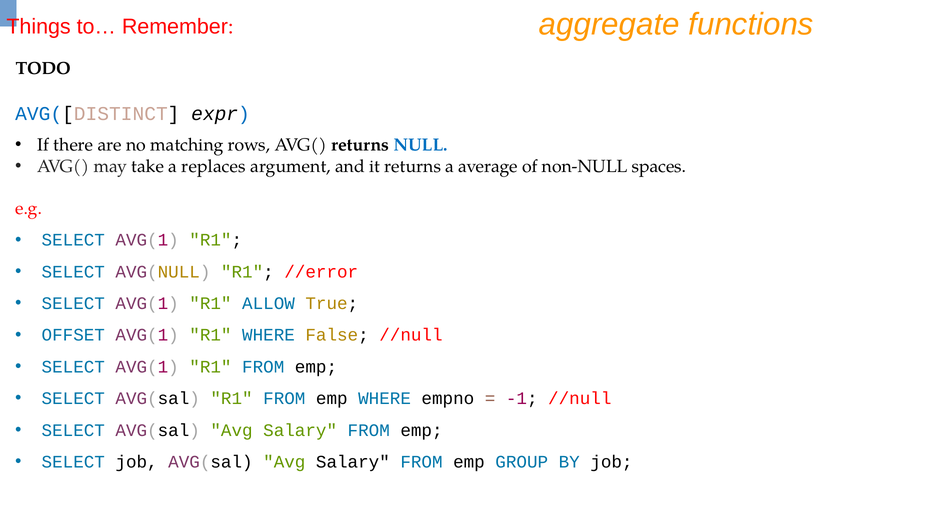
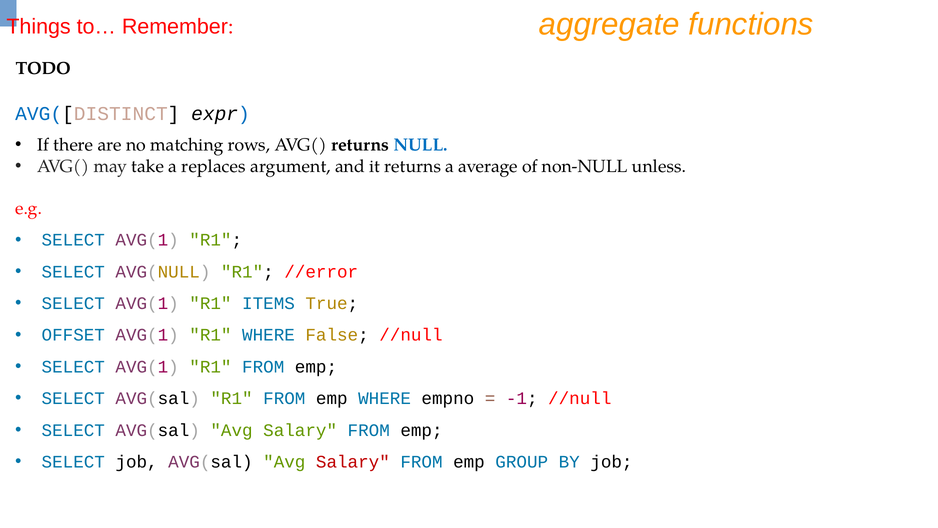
spaces: spaces -> unless (659, 166)
ALLOW: ALLOW -> ITEMS (268, 303)
Salary colour: black -> red (353, 462)
